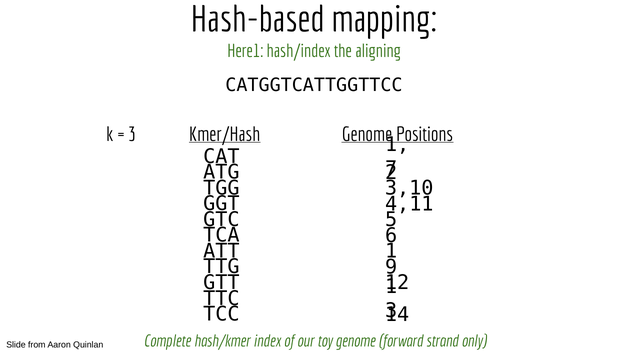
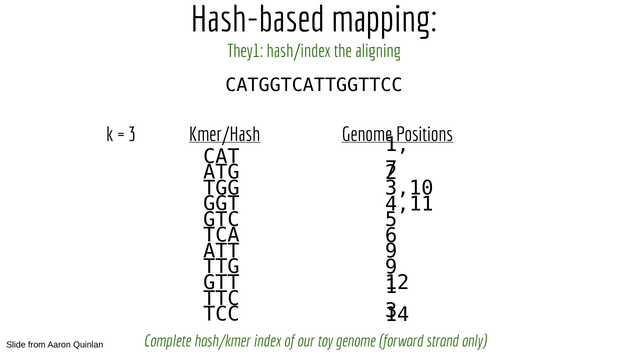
Here1: Here1 -> They1 (245, 51)
ATT 1: 1 -> 9 (391, 251)
